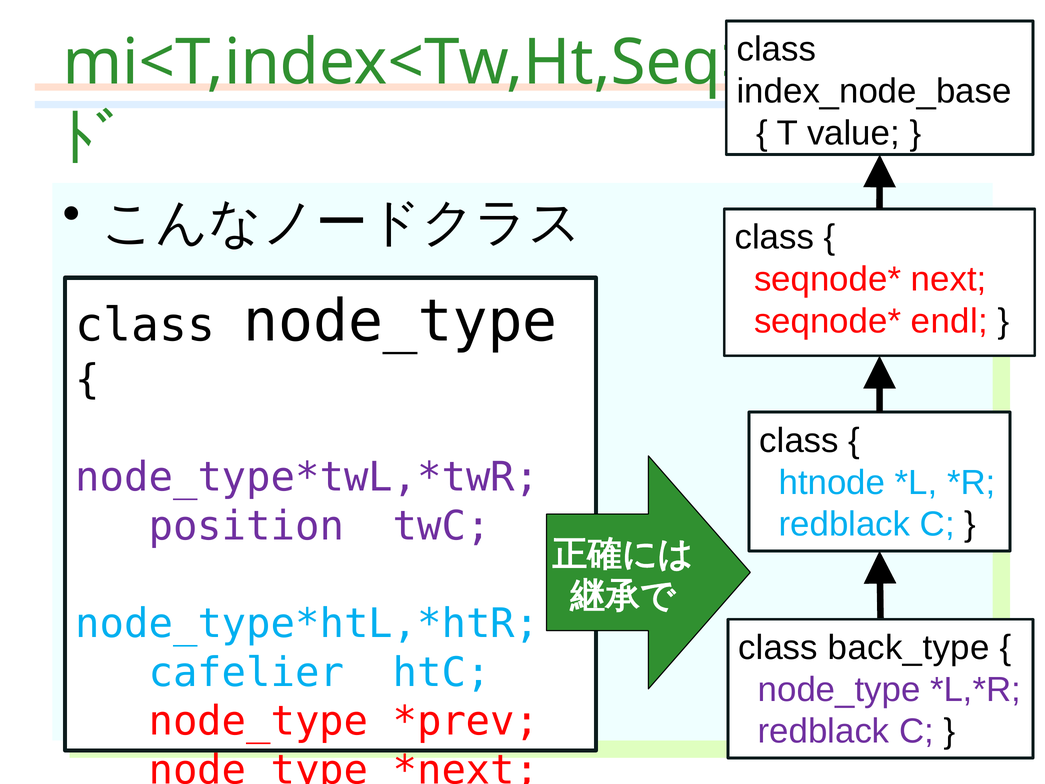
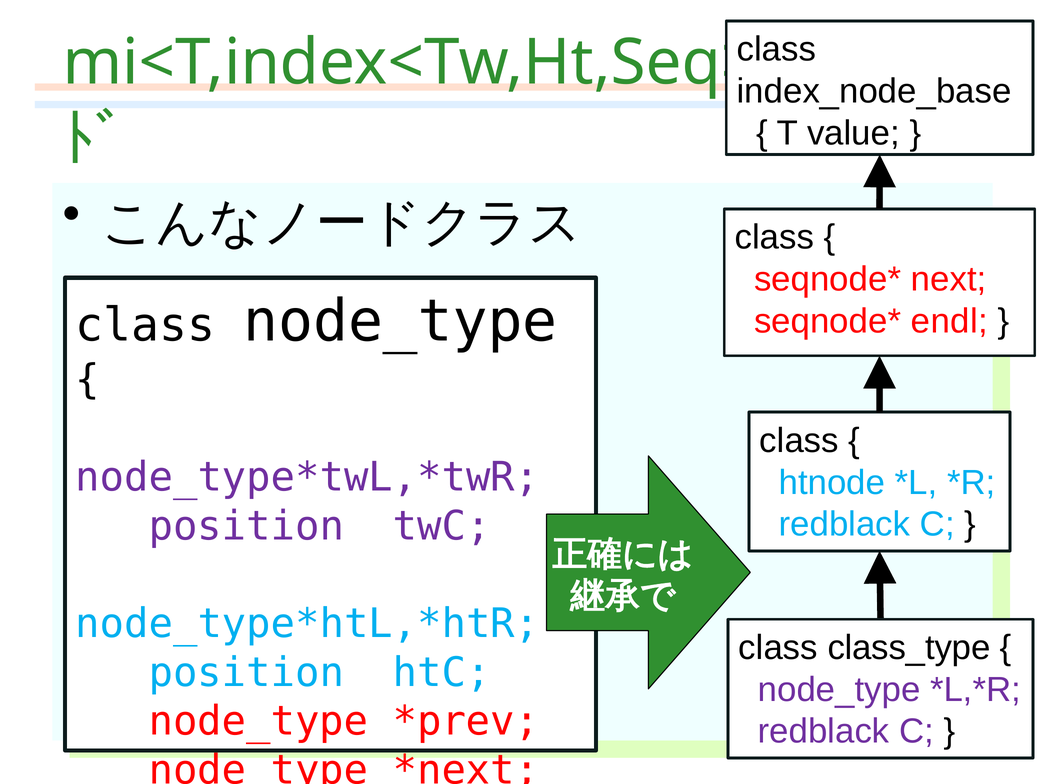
back_type: back_type -> class_type (909, 648)
cafelier: cafelier -> position (246, 672)
